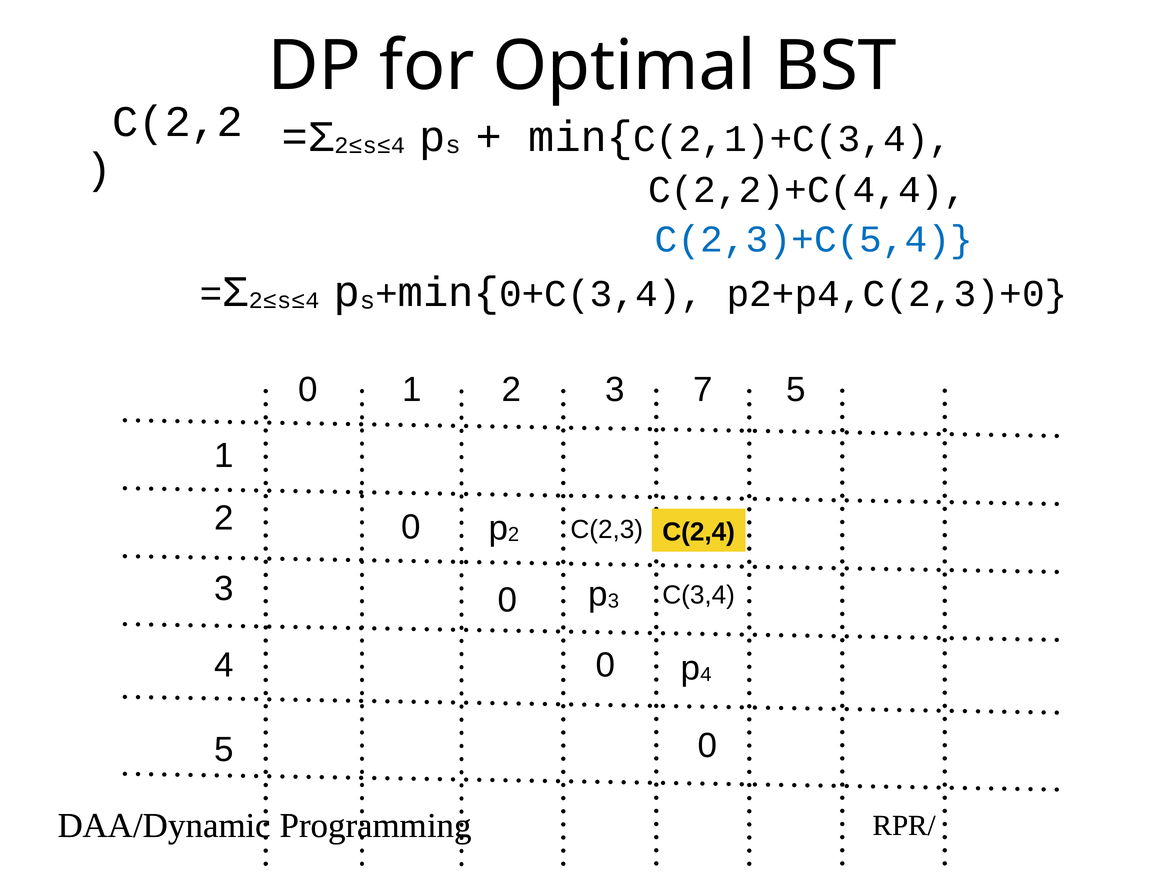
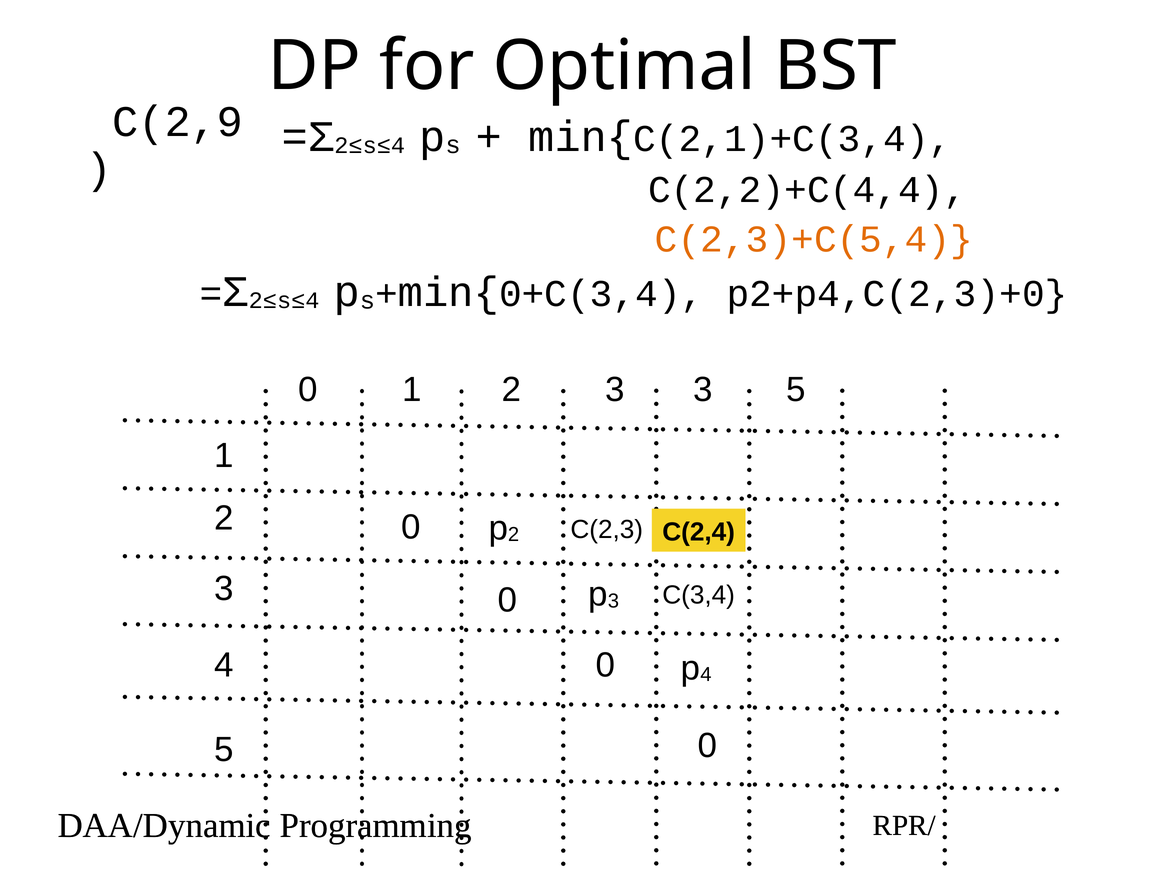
C(2,2: C(2,2 -> C(2,9 (178, 122)
C(2,3)+C(5,4 colour: blue -> orange (814, 239)
3 7: 7 -> 3 (703, 390)
